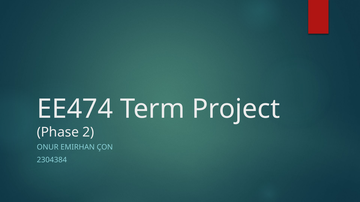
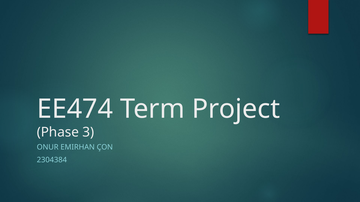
2: 2 -> 3 (88, 133)
